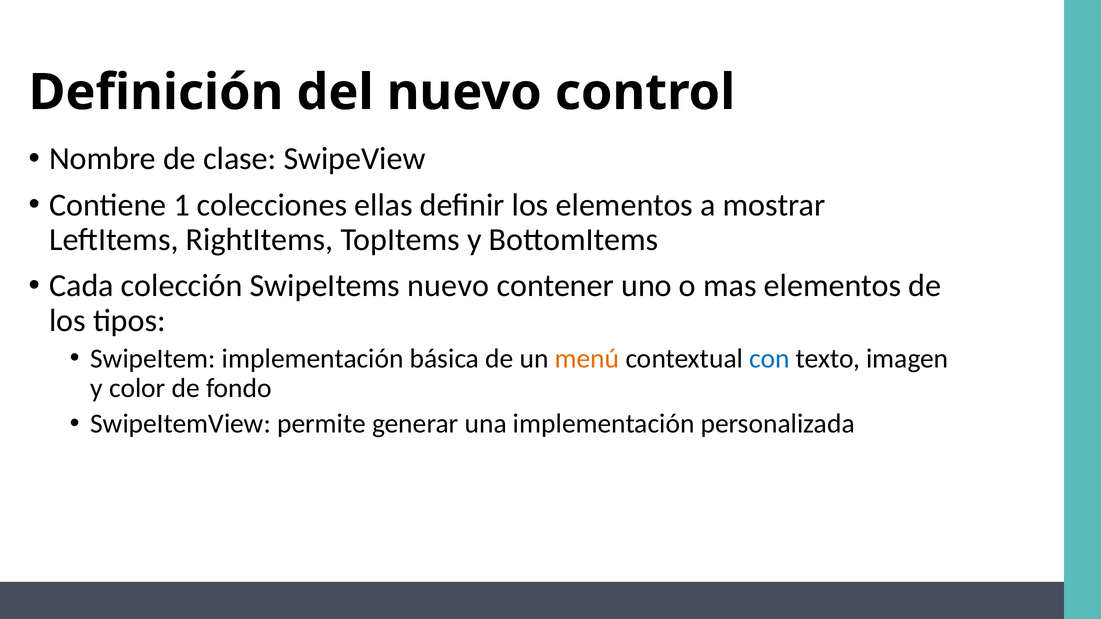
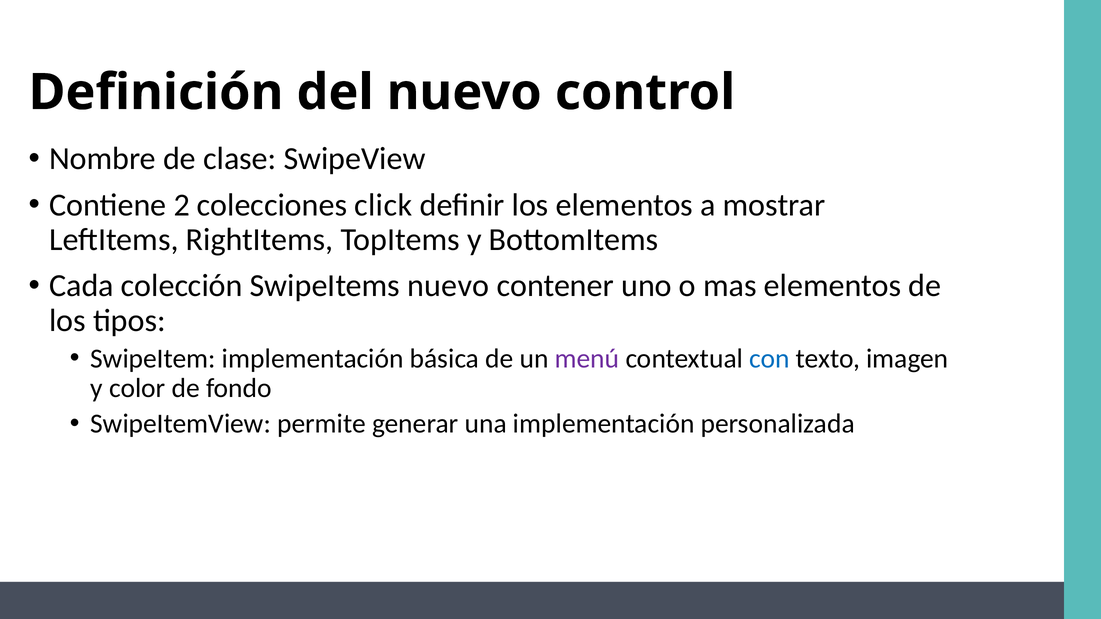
1: 1 -> 2 (182, 205)
ellas: ellas -> click (383, 205)
menú colour: orange -> purple (587, 359)
